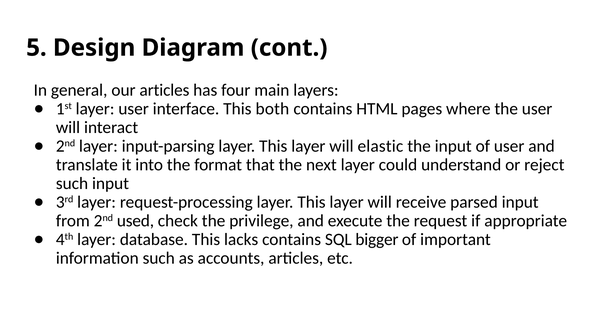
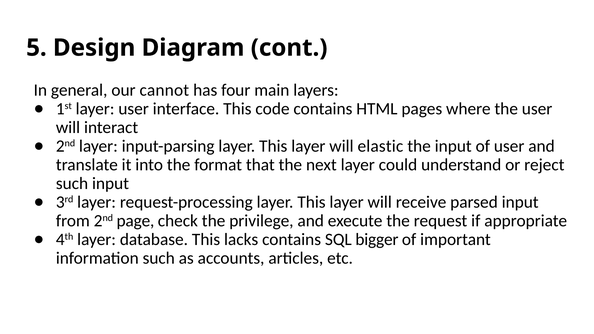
our articles: articles -> cannot (164, 90)
both: both -> code (272, 109)
used: used -> page (135, 221)
